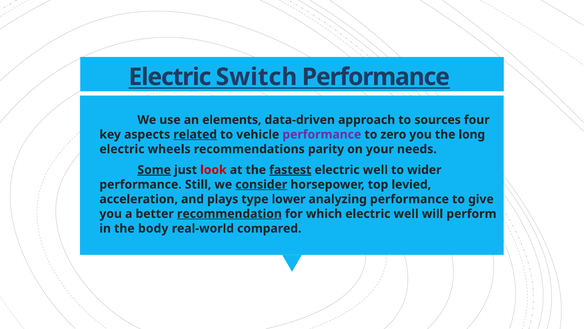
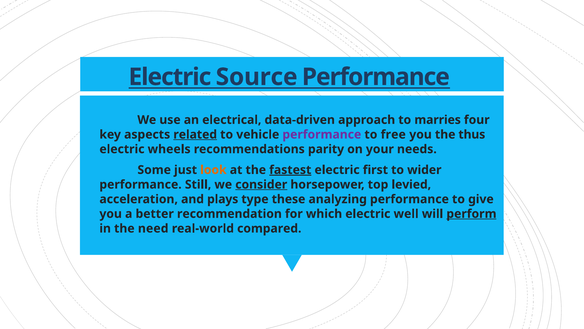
Switch: Switch -> Source (257, 77)
elements: elements -> electrical (232, 120)
sources: sources -> marries (438, 120)
zero: zero -> free (393, 134)
long: long -> thus (472, 134)
Some underline: present -> none (154, 170)
look colour: red -> orange (213, 170)
well: well -> first (375, 170)
lower: lower -> these (289, 199)
recommendation underline: present -> none (229, 214)
perform underline: none -> present (471, 214)
body: body -> need (153, 228)
